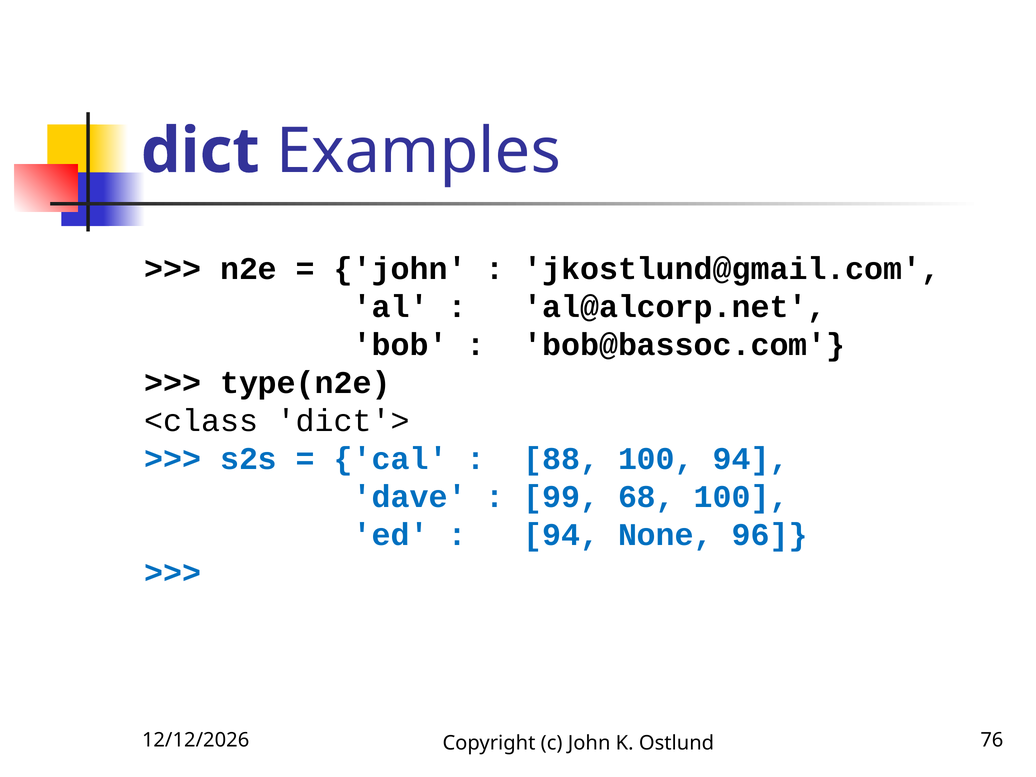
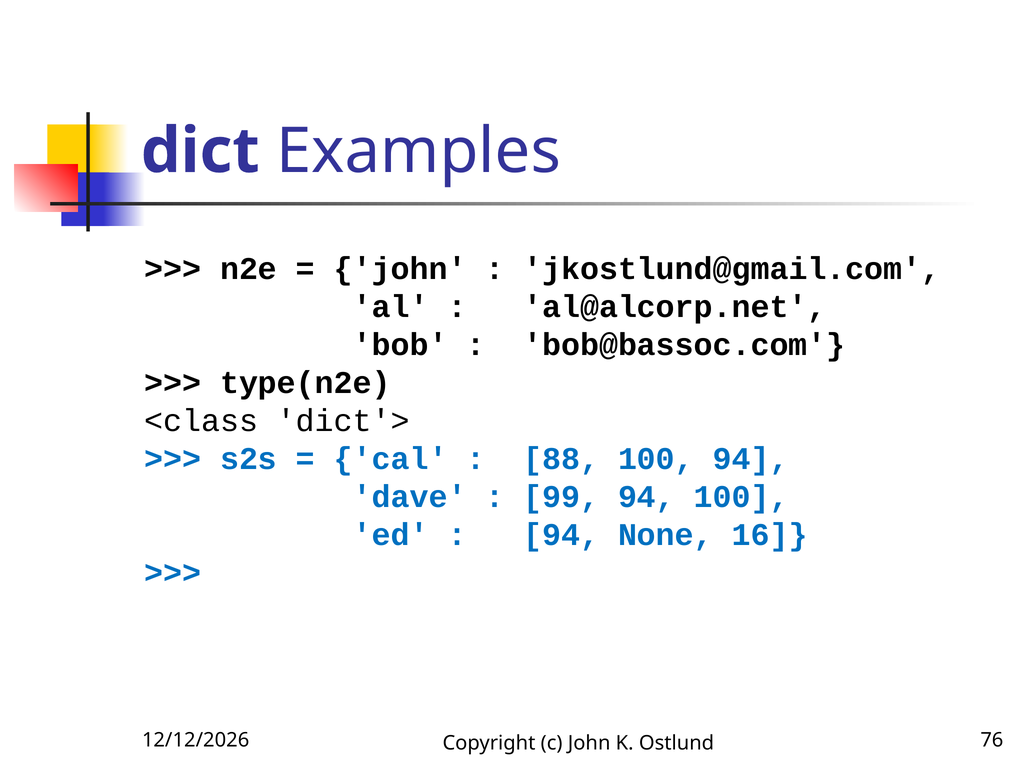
99 68: 68 -> 94 (646, 497)
96: 96 -> 16 (770, 535)
